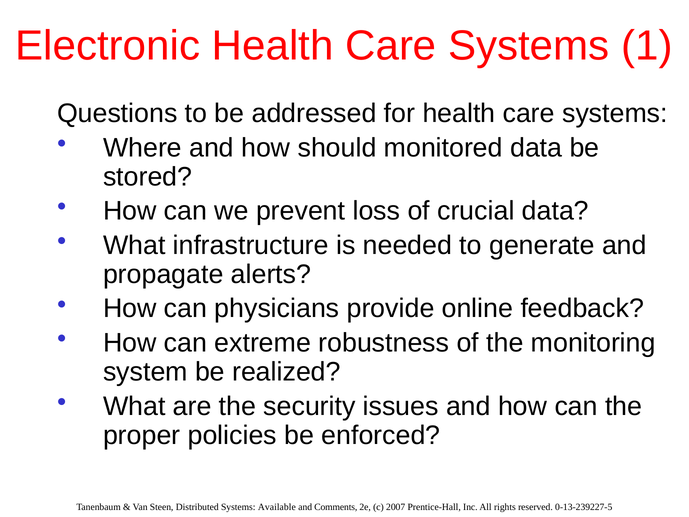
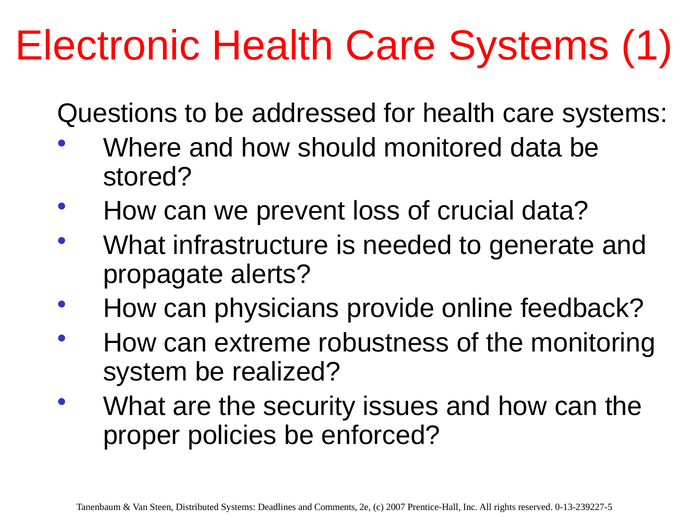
Available: Available -> Deadlines (277, 507)
